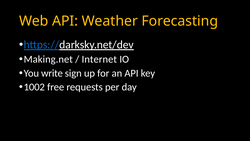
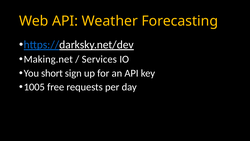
Internet: Internet -> Services (99, 59)
write: write -> short (52, 73)
1002: 1002 -> 1005 (34, 87)
